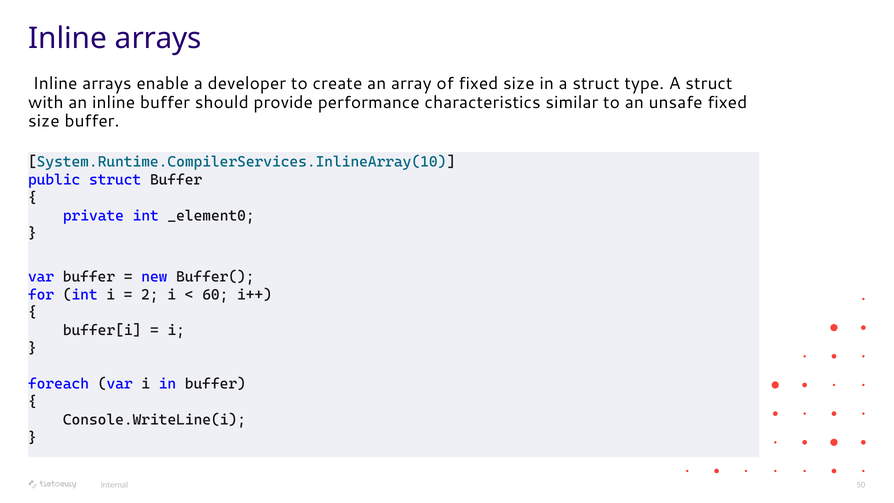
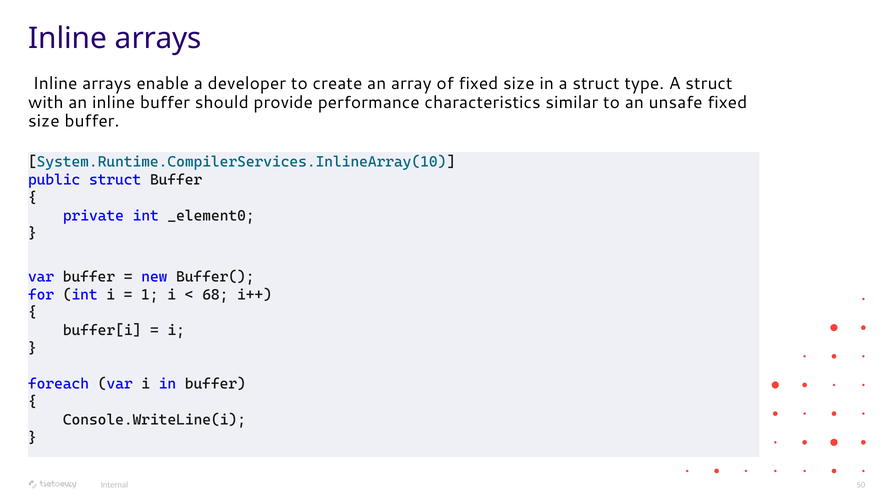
2: 2 -> 1 (150, 295)
60: 60 -> 68 (215, 295)
